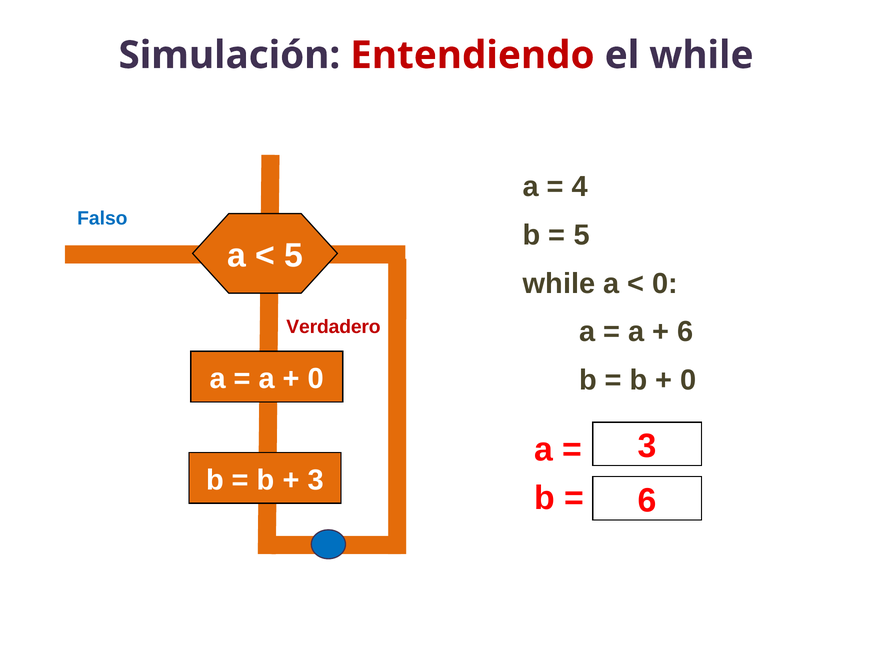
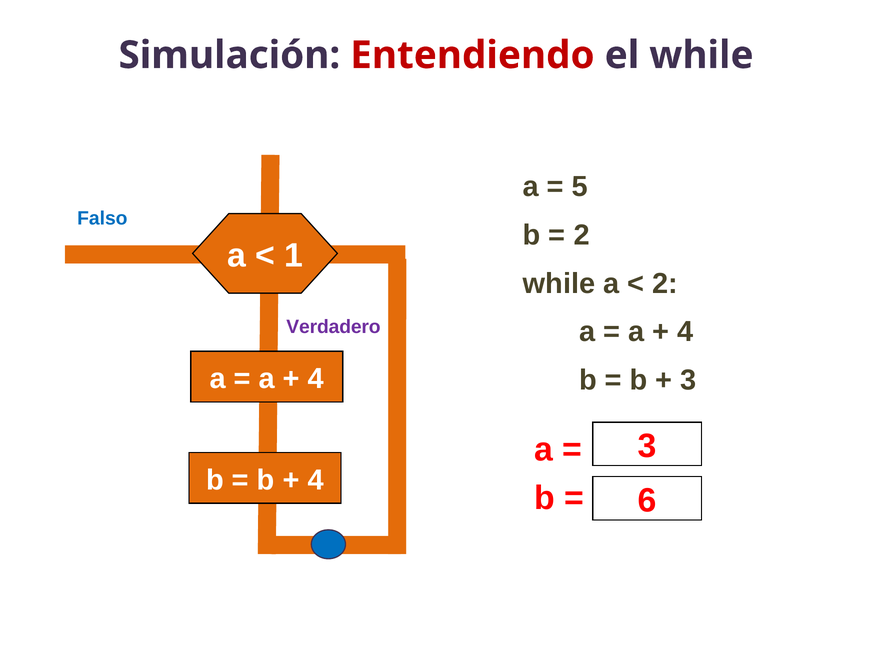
4: 4 -> 5 (580, 187)
5: 5 -> 2 (582, 235)
5: 5 -> 1 (294, 256)
0: 0 -> 2 (665, 283)
Verdadero colour: red -> purple (333, 327)
6: 6 -> 4 (685, 332)
0: 0 -> 4 (316, 378)
0: 0 -> 3 (688, 380)
3: 3 -> 4 (316, 480)
